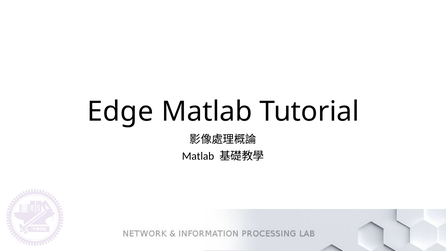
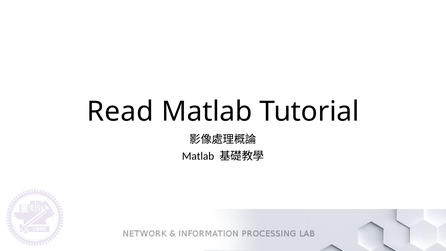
Edge: Edge -> Read (120, 111)
